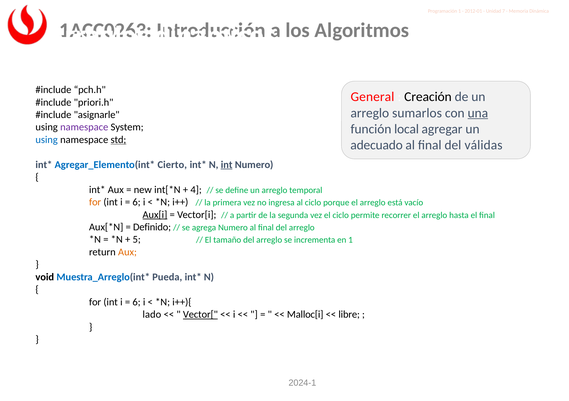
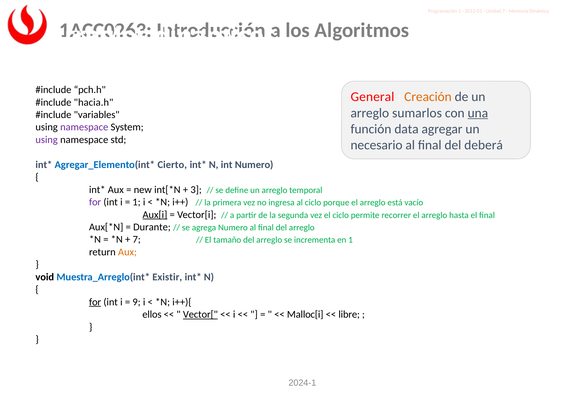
Creación colour: black -> orange (428, 97)
priori.h: priori.h -> hacia.h (94, 102)
asignarle: asignarle -> variables (97, 115)
local: local -> data (407, 129)
using colour: blue -> purple (47, 140)
std underline: present -> none (118, 140)
adecuado: adecuado -> necesario (377, 145)
válidas: válidas -> deberá (484, 145)
int underline: present -> none (227, 165)
4: 4 -> 3 (196, 190)
for colour: orange -> purple (95, 202)
6: 6 -> 1 (137, 202)
Definido: Definido -> Durante (152, 227)
5: 5 -> 7 (137, 240)
Pueda: Pueda -> Existir (167, 277)
for underline: none -> present (95, 302)
6: 6 -> 9 (137, 302)
lado: lado -> ellos (152, 315)
